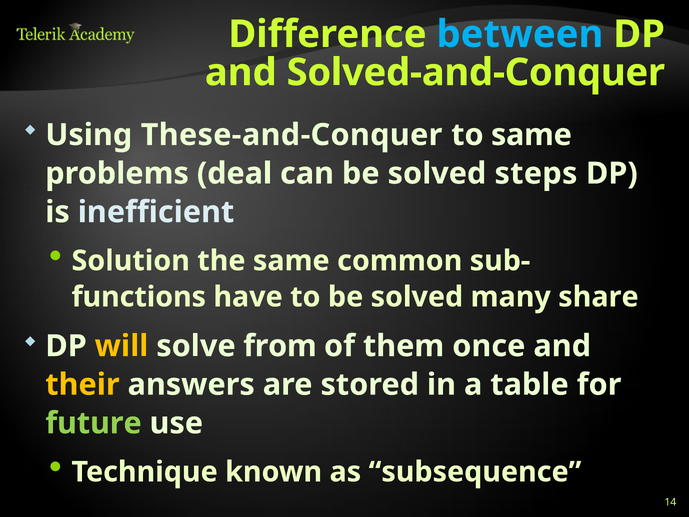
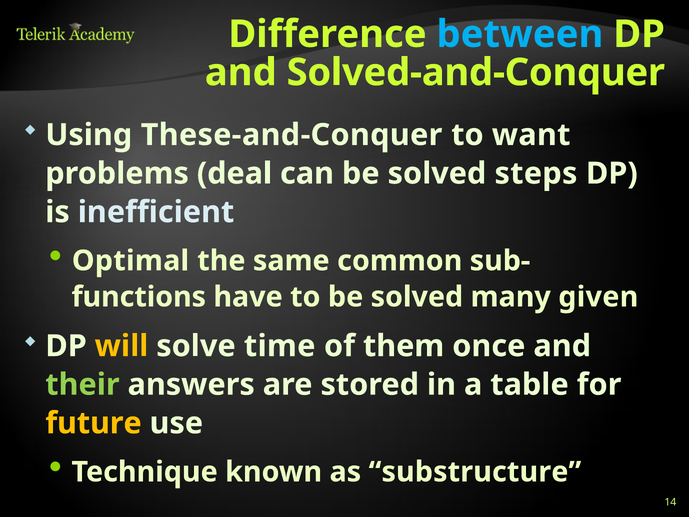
to same: same -> want (531, 135)
Solution: Solution -> Optimal (131, 261)
share: share -> given (598, 297)
from: from -> time (280, 346)
their colour: yellow -> light green (82, 384)
future colour: light green -> yellow (94, 423)
subsequence: subsequence -> substructure (475, 472)
